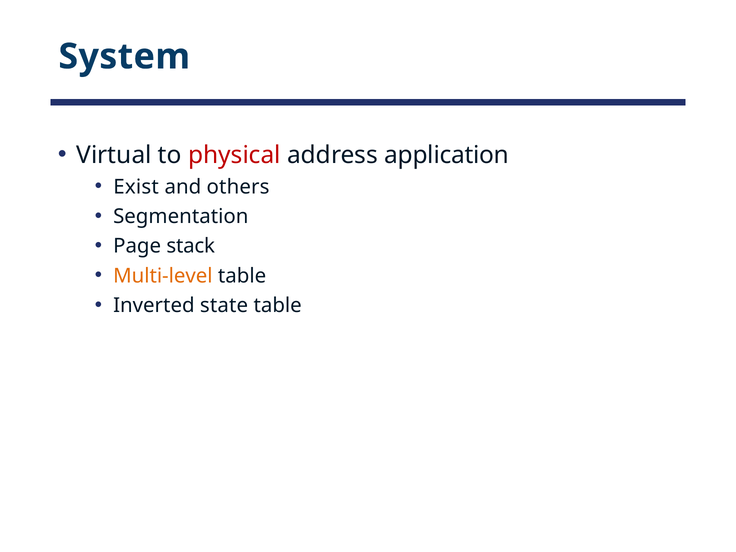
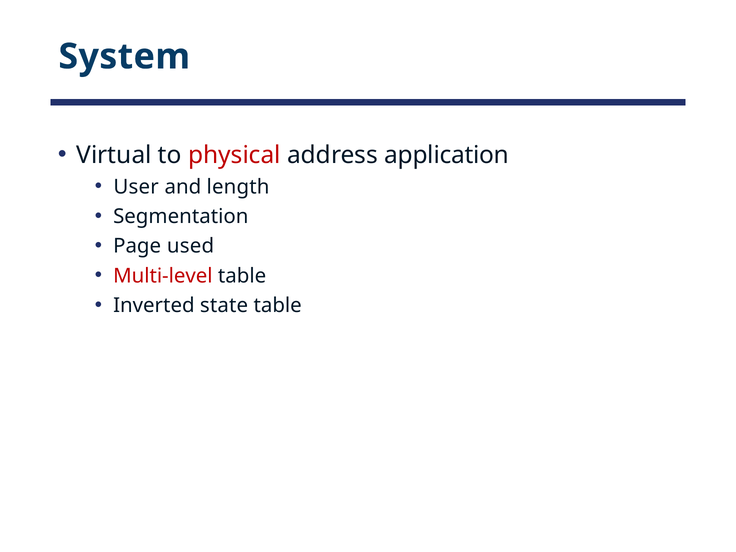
Exist: Exist -> User (136, 187)
others: others -> length (238, 187)
stack: stack -> used (191, 246)
Multi-level colour: orange -> red (163, 276)
